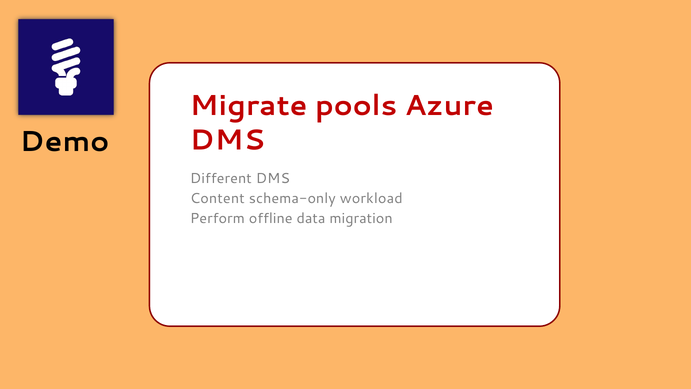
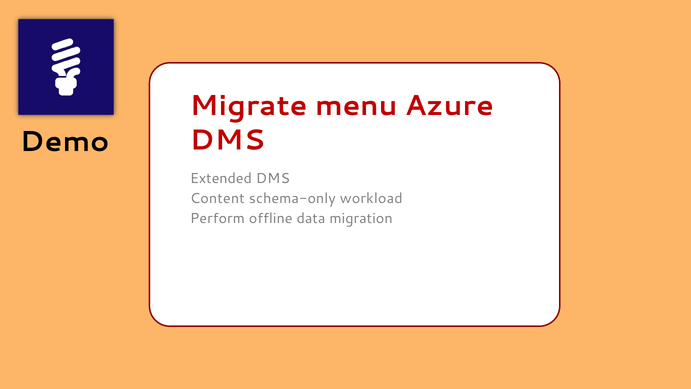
pools: pools -> menu (356, 106)
Different: Different -> Extended (221, 178)
